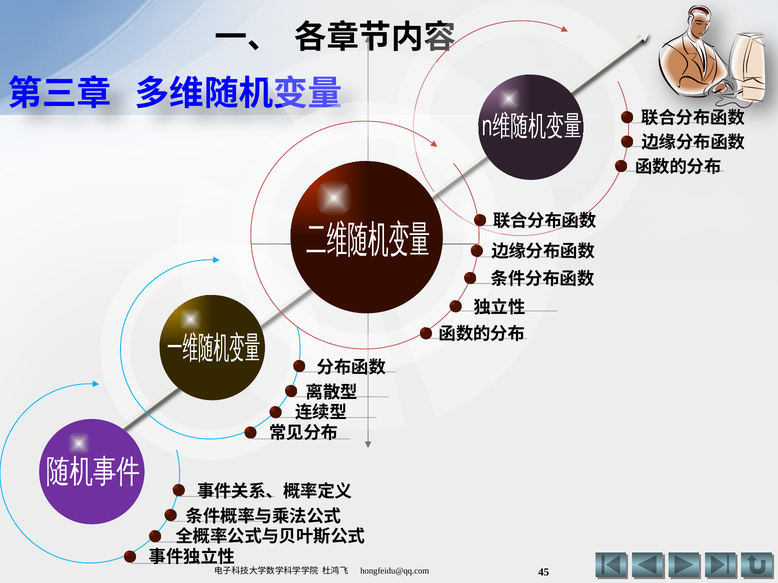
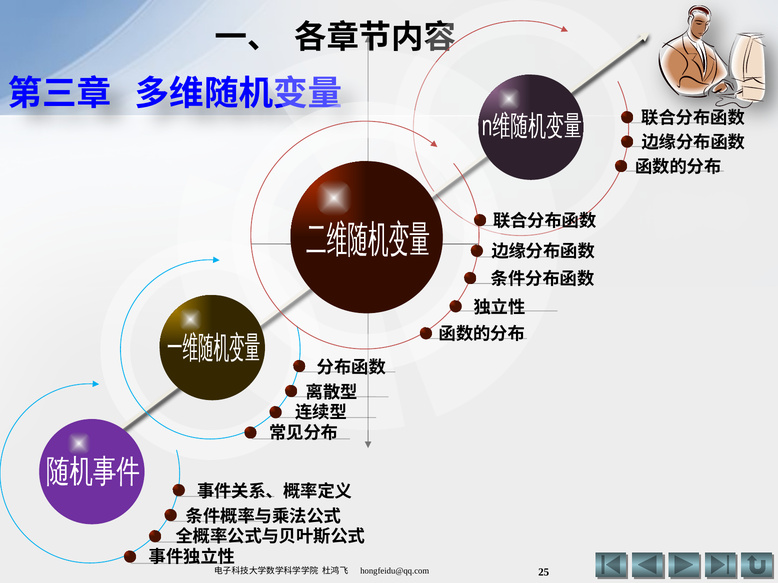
45: 45 -> 25 (544, 573)
